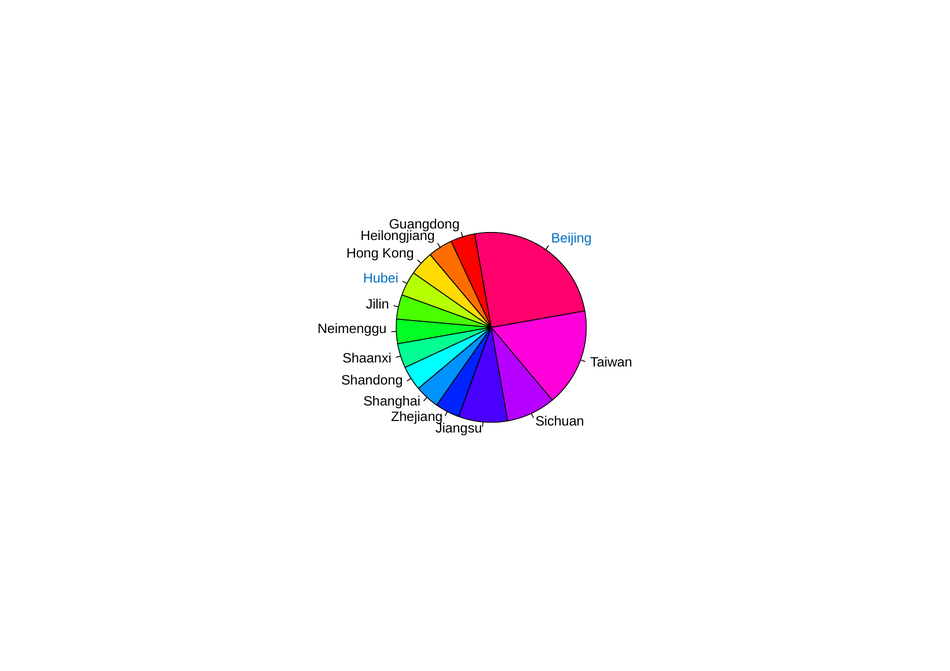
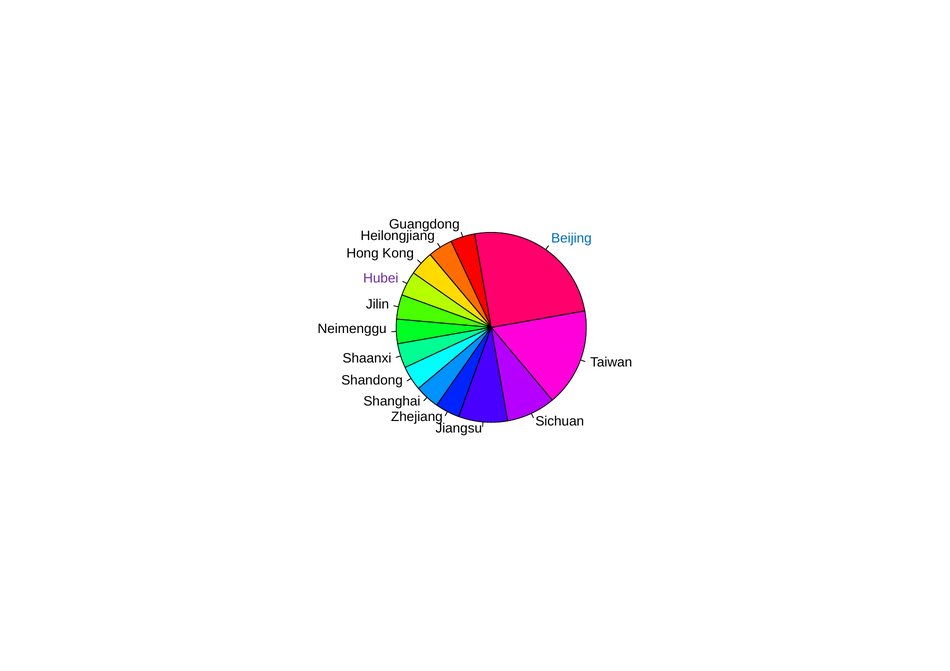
Hubei colour: blue -> purple (381, 279)
